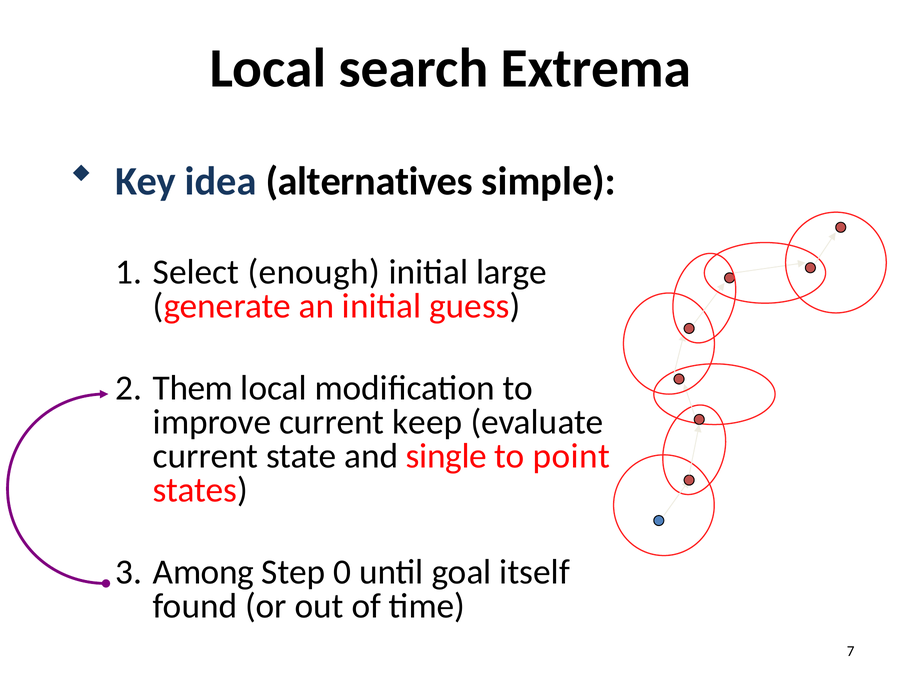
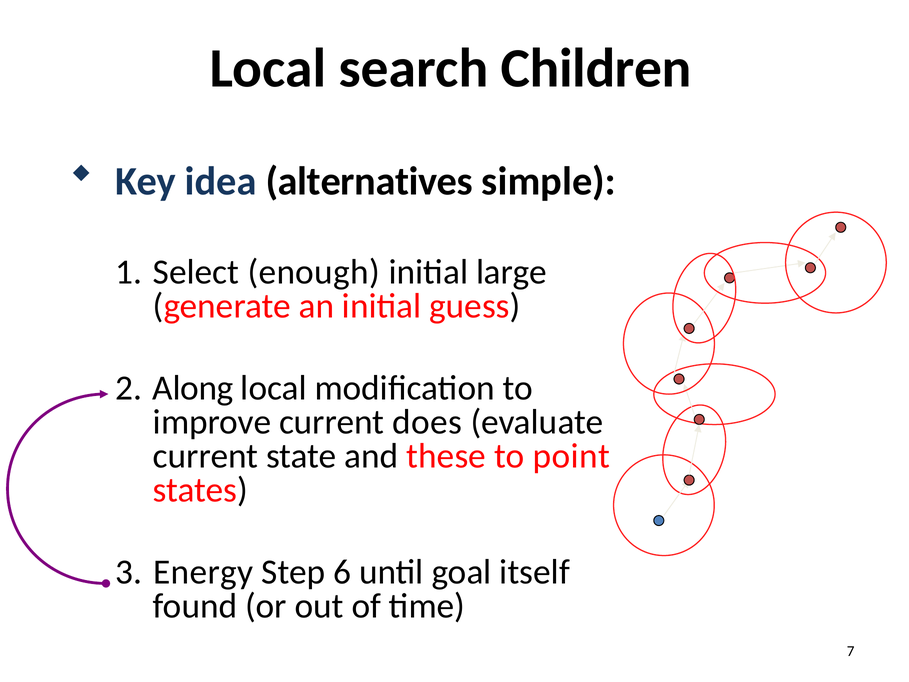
Extrema: Extrema -> Children (596, 68)
Them: Them -> Along (193, 388)
keep: keep -> does (427, 422)
single: single -> these (446, 456)
Among: Among -> Energy (203, 572)
0: 0 -> 6 (342, 572)
